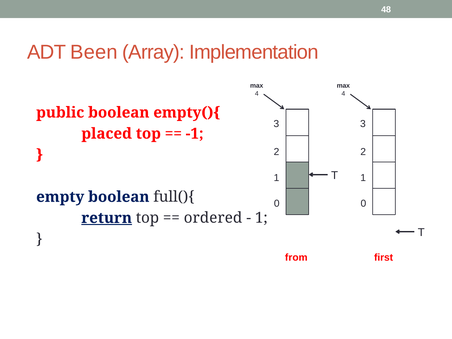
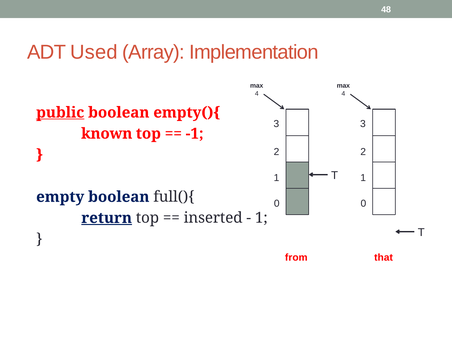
Been: Been -> Used (94, 52)
public underline: none -> present (60, 113)
placed: placed -> known (107, 134)
ordered: ordered -> inserted (213, 218)
first: first -> that (384, 258)
